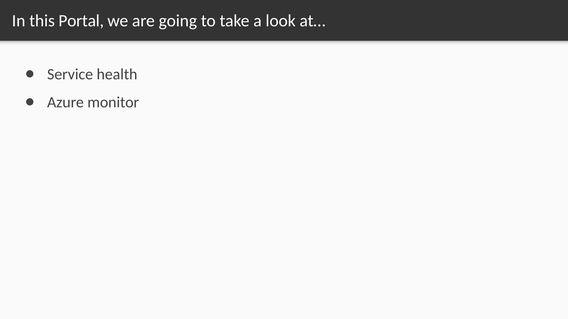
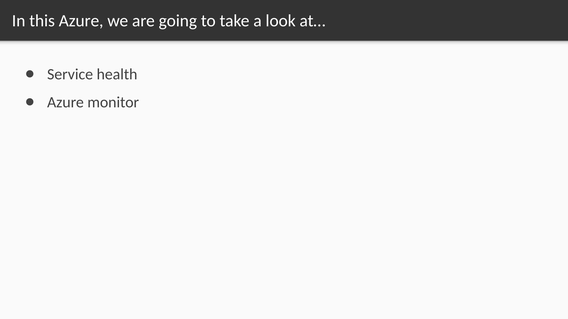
this Portal: Portal -> Azure (81, 21)
